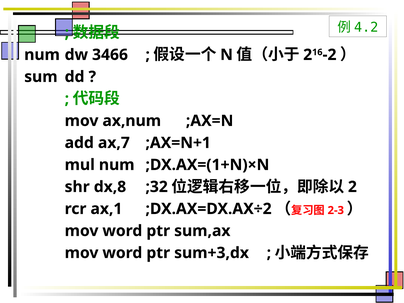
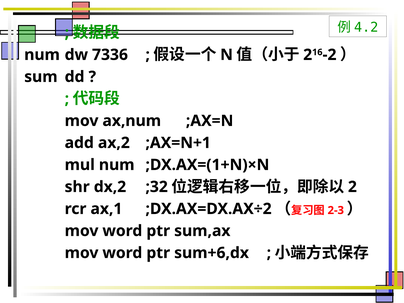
3466: 3466 -> 7336 (110, 55)
ax,7: ax,7 -> ax,2 (114, 143)
dx,8: dx,8 -> dx,2 (110, 187)
sum+3,dx: sum+3,dx -> sum+6,dx (212, 253)
